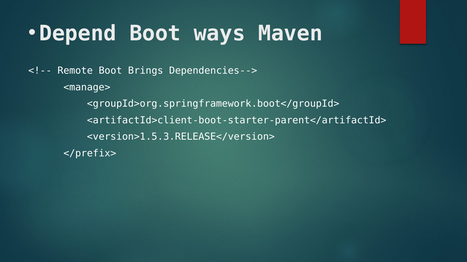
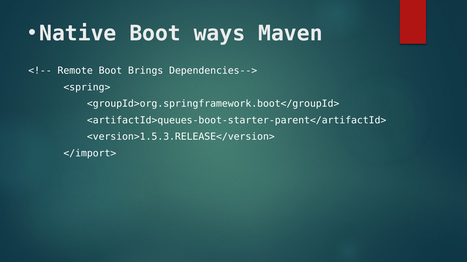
Depend: Depend -> Native (78, 33)
<manage>: <manage> -> <spring> (87, 87)
<artifactId>client-boot-starter-parent</artifactId>: <artifactId>client-boot-starter-parent</artifactId> -> <artifactId>queues-boot-starter-parent</artifactId> (237, 121)
</prefix>: </prefix> -> </import> (90, 154)
